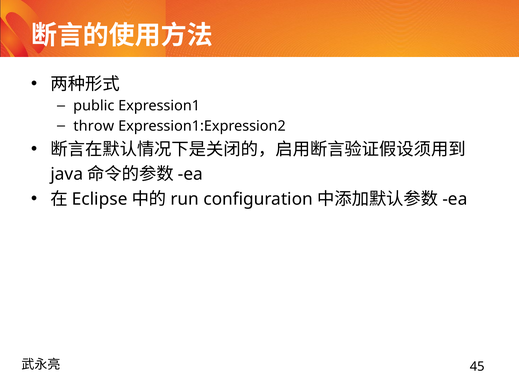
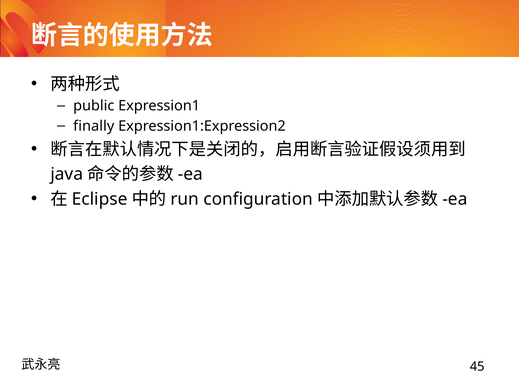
throw: throw -> finally (94, 126)
